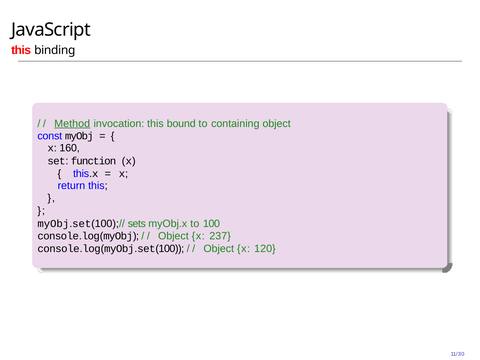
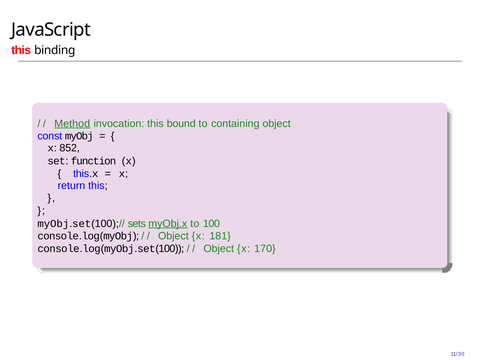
160: 160 -> 852 (70, 148)
myObj.x underline: none -> present (168, 224)
237: 237 -> 181 (220, 236)
120: 120 -> 170 (265, 249)
